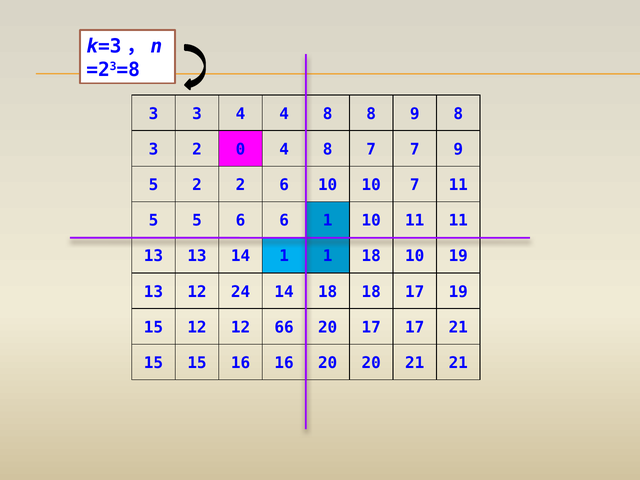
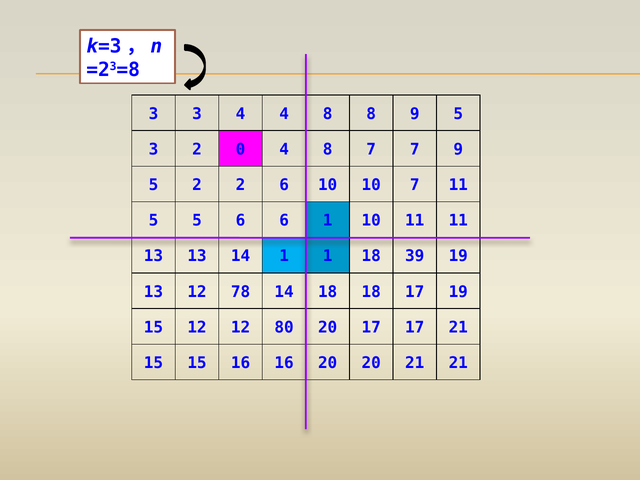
8 9 8: 8 -> 5 (458, 114)
18 10: 10 -> 39 (415, 256)
24: 24 -> 78 (241, 292)
66: 66 -> 80 (284, 327)
